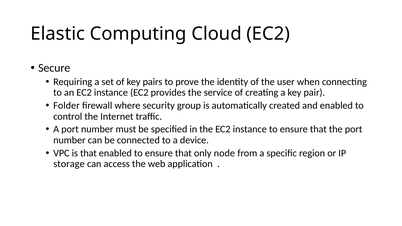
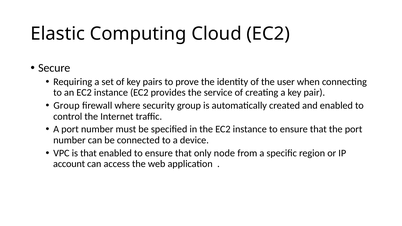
Folder: Folder -> Group (66, 106)
storage: storage -> account (69, 164)
